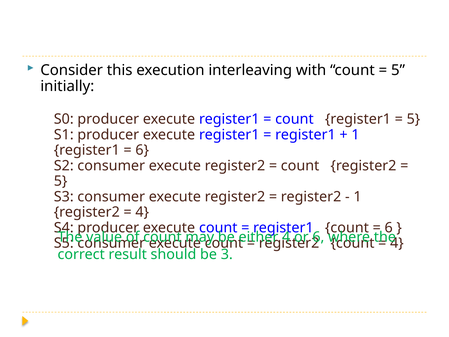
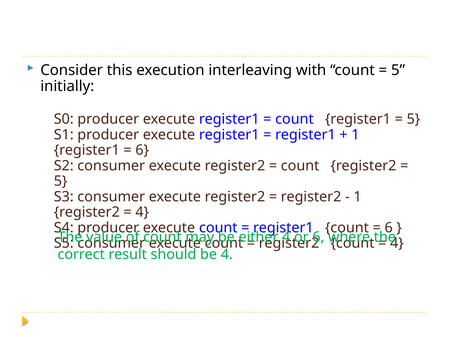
be 3: 3 -> 4 (227, 254)
